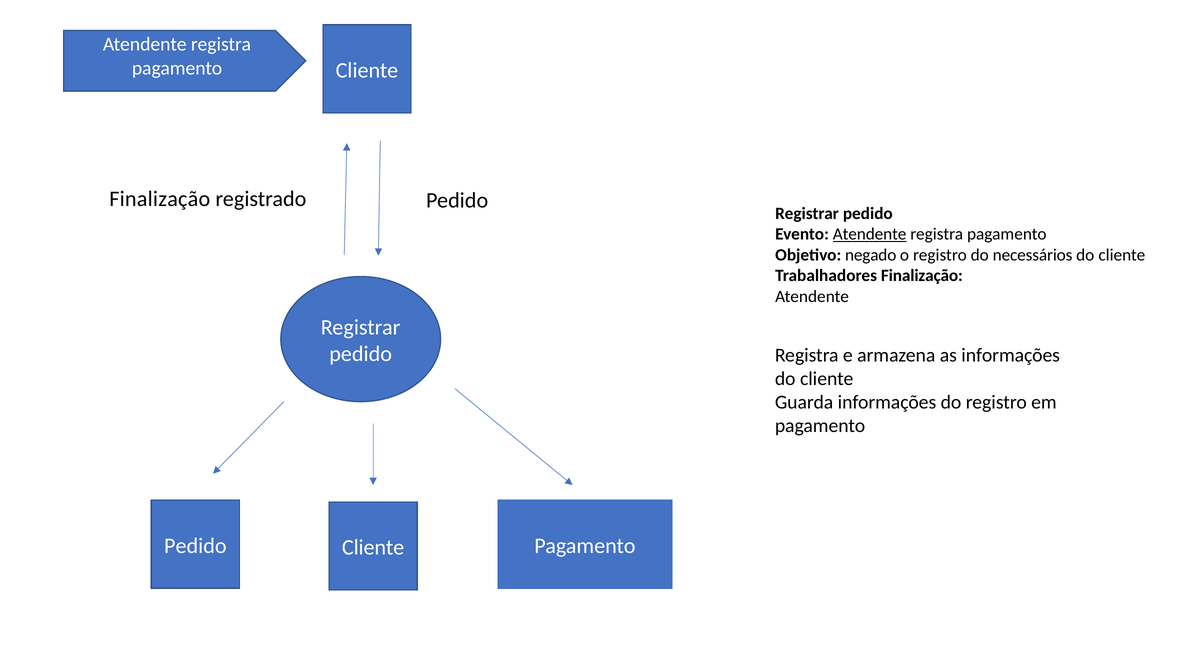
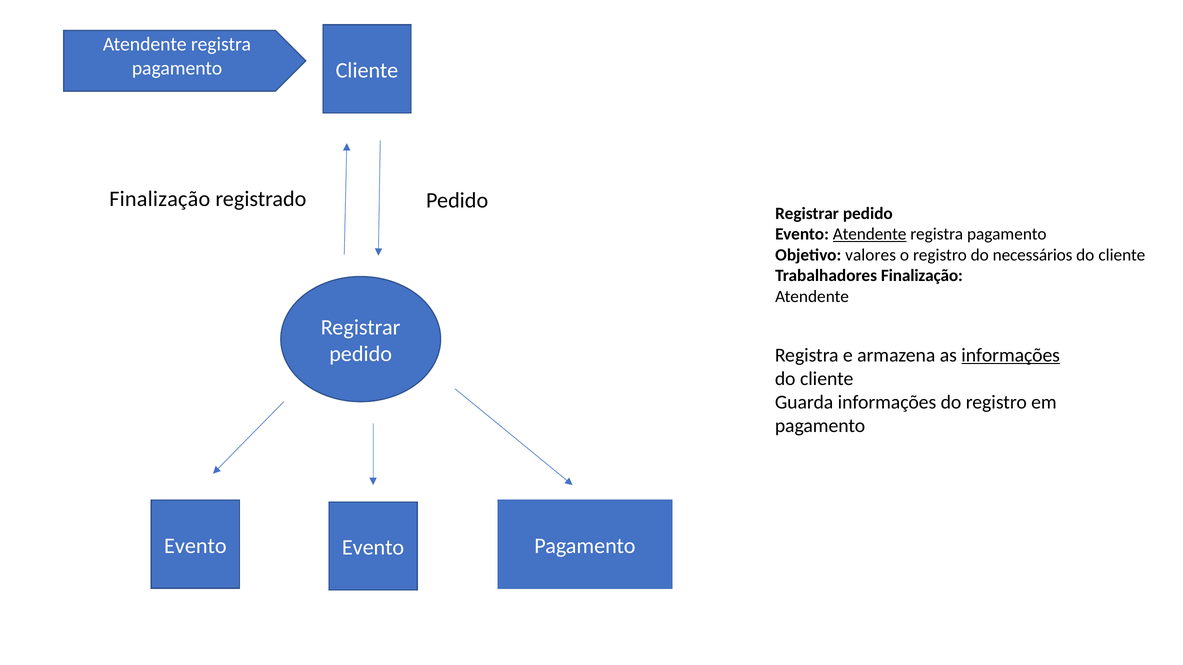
negado: negado -> valores (871, 255)
informações underline: none -> present (1011, 355)
Pedido: Pedido -> Evento (195, 546)
Cliente: Cliente -> Evento (373, 548)
